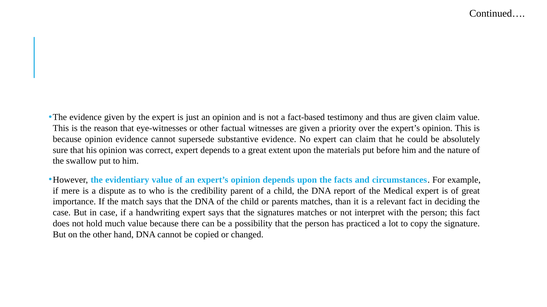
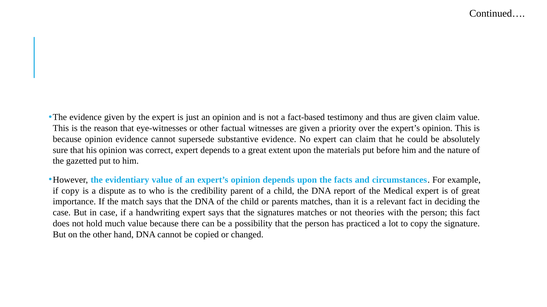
swallow: swallow -> gazetted (81, 161)
if mere: mere -> copy (70, 191)
interpret: interpret -> theories (370, 213)
